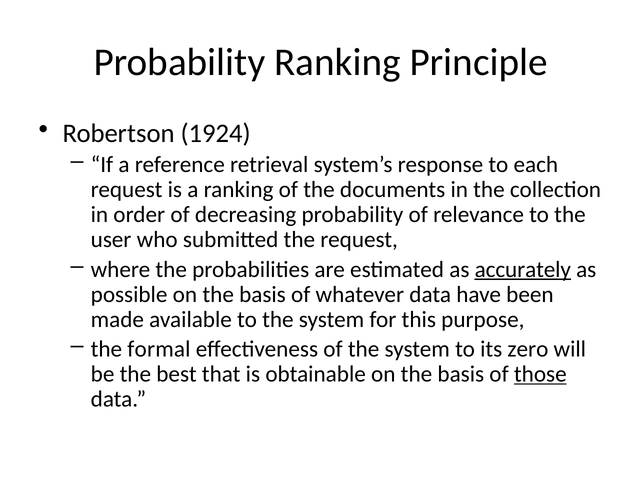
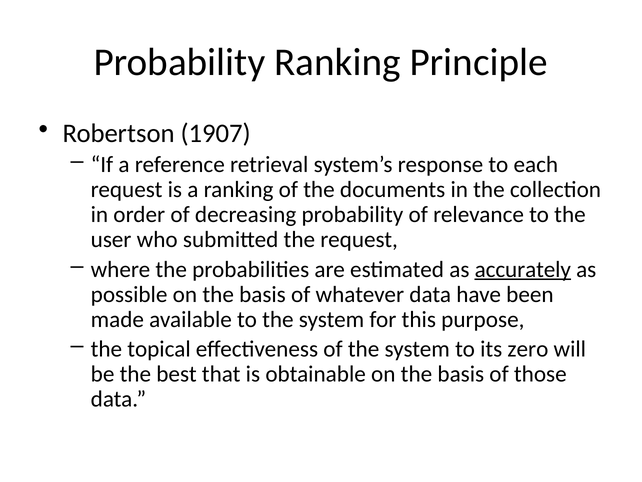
1924: 1924 -> 1907 (216, 133)
formal: formal -> topical (159, 349)
those underline: present -> none (540, 374)
